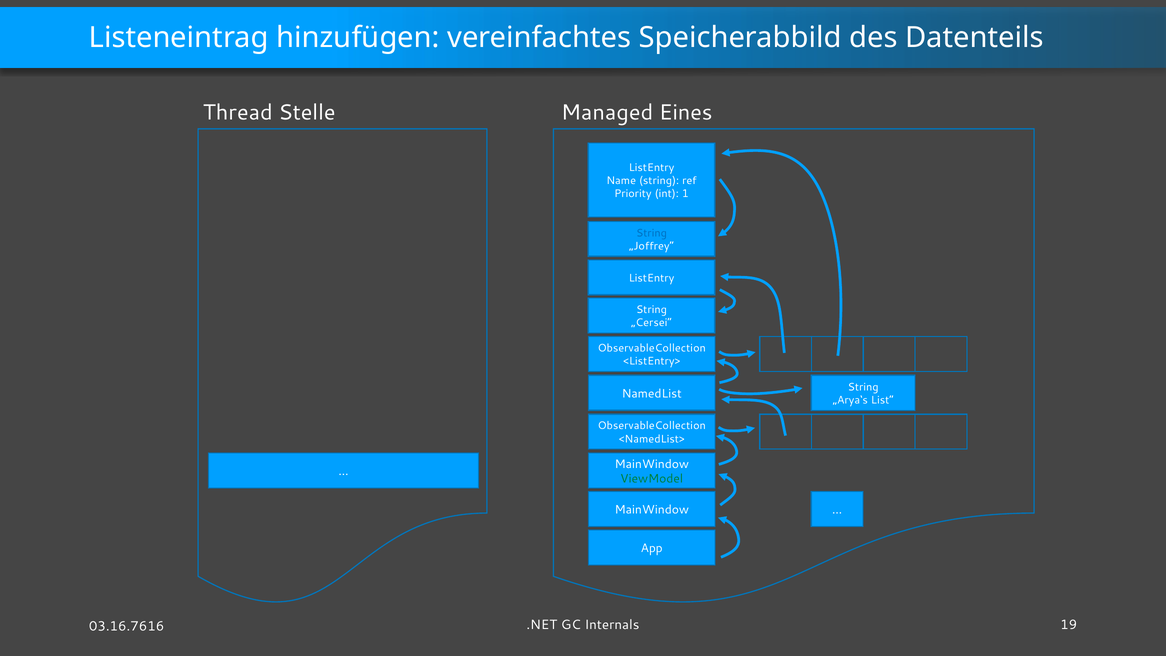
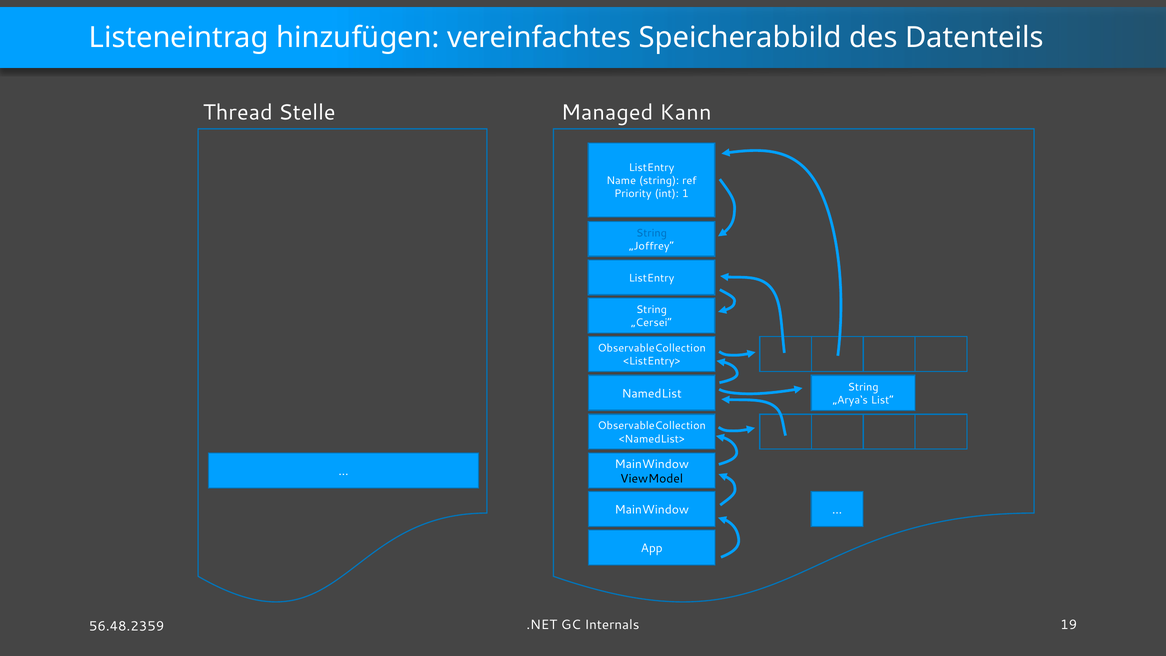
Eines: Eines -> Kann (686, 112)
ViewModel colour: green -> black (652, 479)
03.16.7616: 03.16.7616 -> 56.48.2359 (127, 626)
